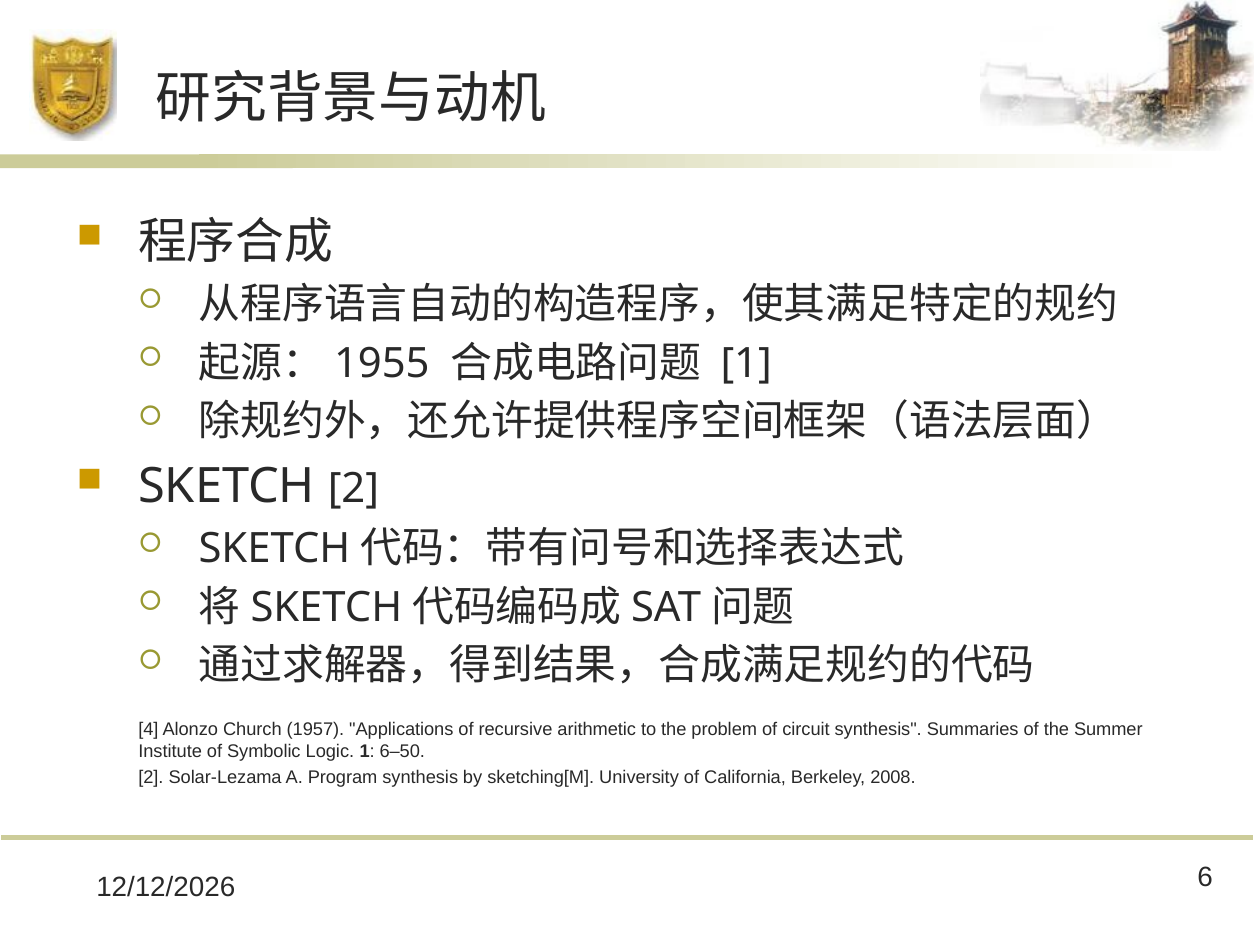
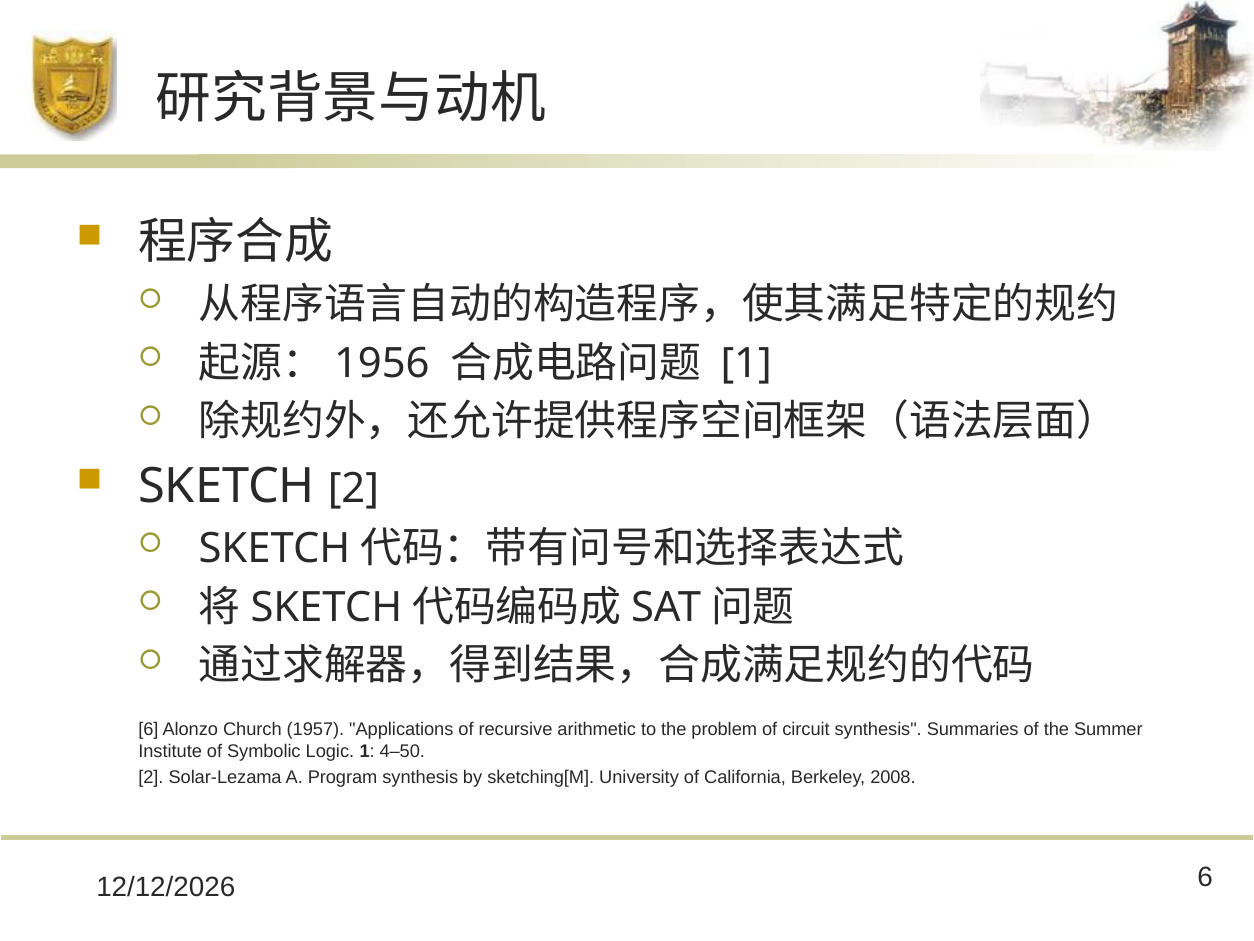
1955: 1955 -> 1956 (382, 363)
4: 4 -> 6 (148, 729)
6–50: 6–50 -> 4–50 (402, 751)
